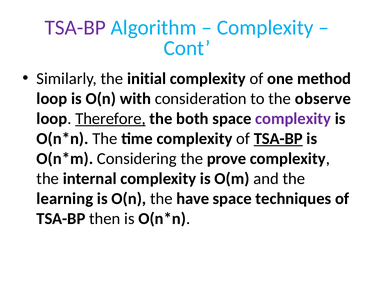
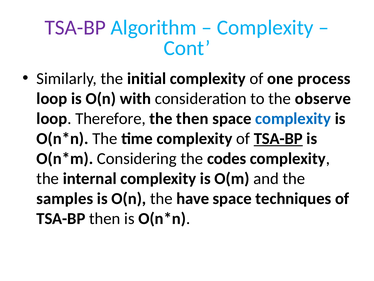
method: method -> process (324, 78)
Therefore underline: present -> none (110, 118)
the both: both -> then (192, 118)
complexity colour: purple -> blue (293, 118)
prove: prove -> codes (227, 158)
learning: learning -> samples (65, 198)
